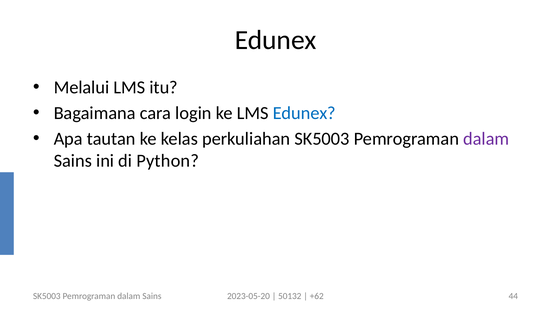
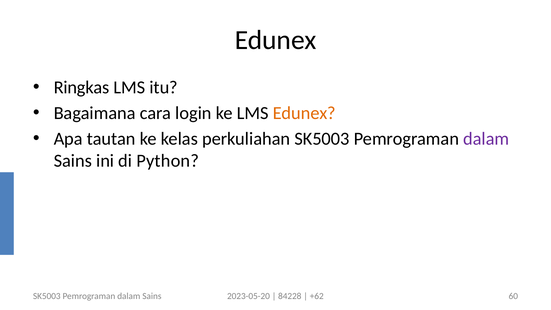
Melalui: Melalui -> Ringkas (82, 87)
Edunex colour: blue -> orange (304, 113)
50132: 50132 -> 84228 (290, 296)
44: 44 -> 60 (513, 296)
